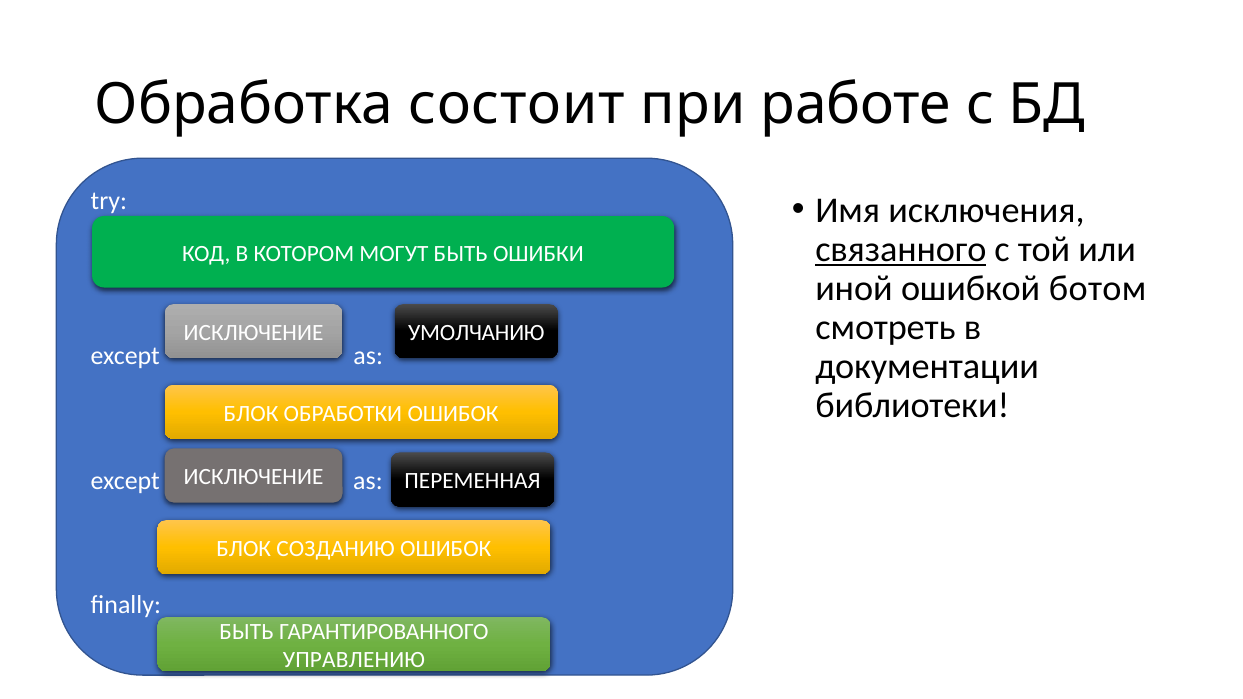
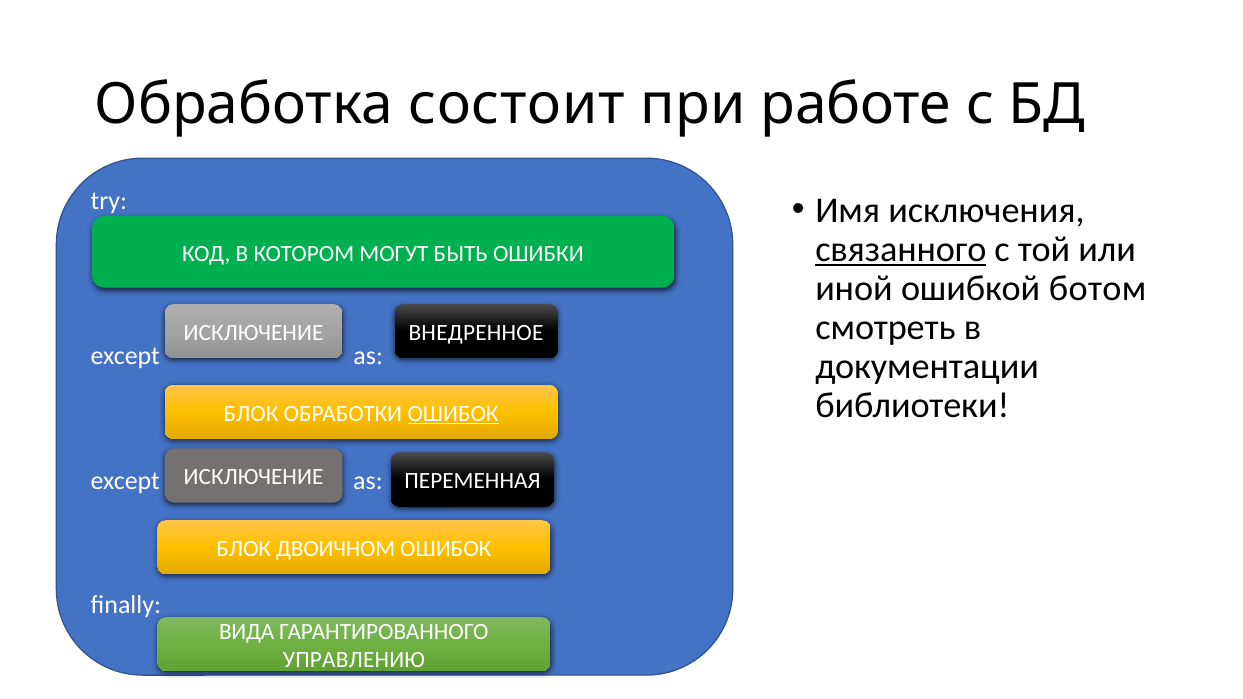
УМОЛЧАНИЮ: УМОЛЧАНИЮ -> ВНЕДРЕННОЕ (476, 333)
ОШИБОК underline: none -> present (453, 414)
СОЗДАНИЮ: СОЗДАНИЮ -> ДВОИЧНОМ (336, 549)
БЫТЬ: БЫТЬ -> ВИДА (247, 632)
